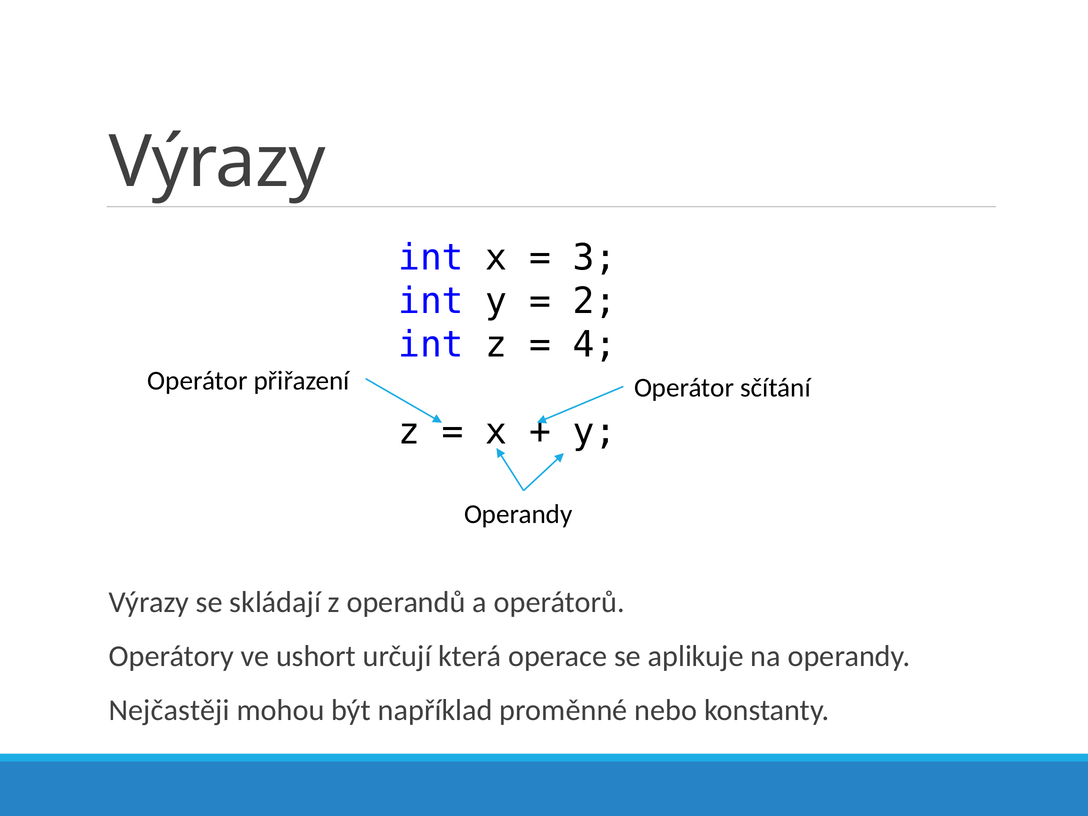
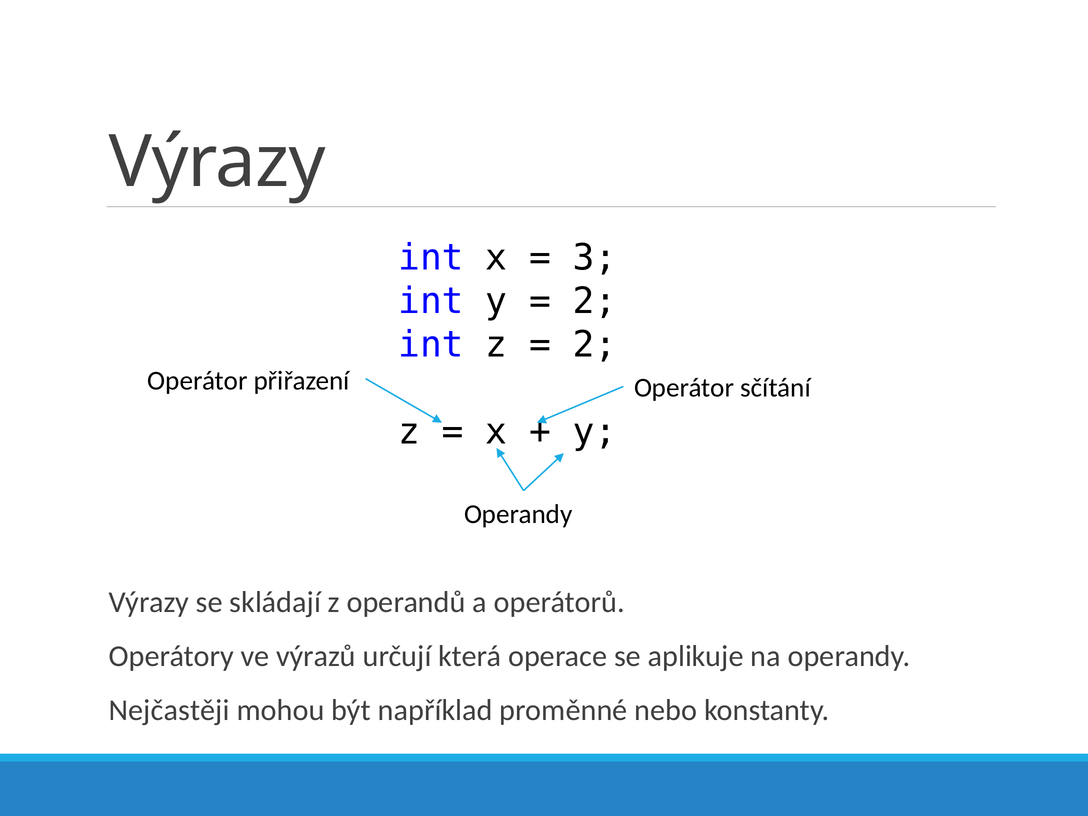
4: 4 -> 2 (595, 345)
ushort: ushort -> výrazů (316, 656)
